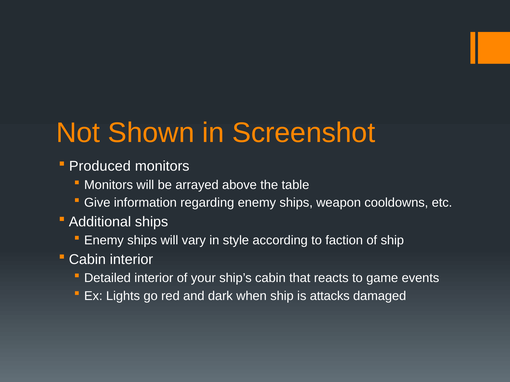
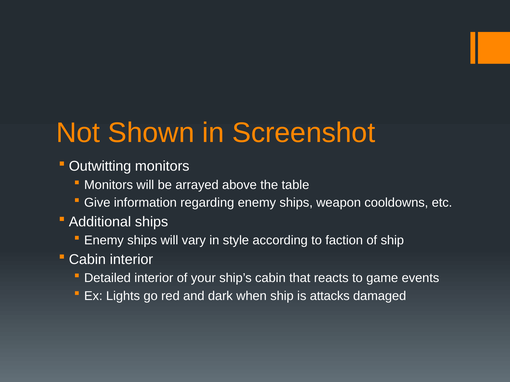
Produced: Produced -> Outwitting (100, 167)
